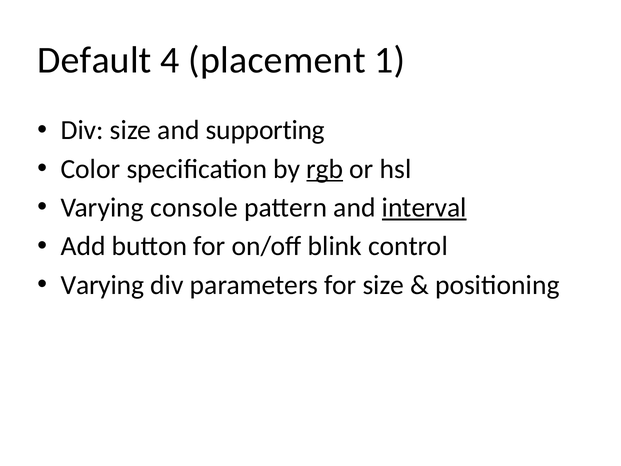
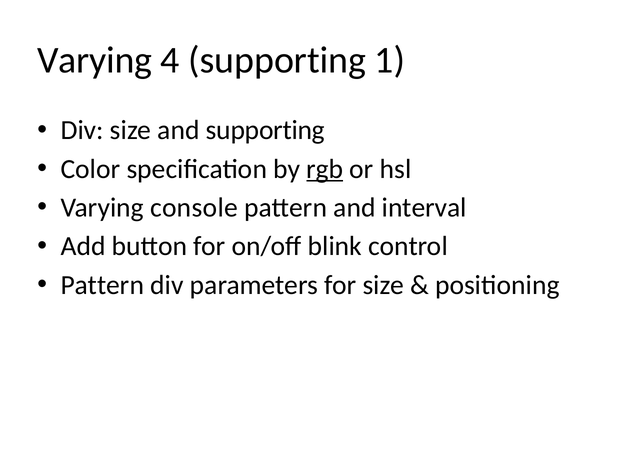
Default: Default -> Varying (95, 60)
4 placement: placement -> supporting (277, 60)
interval underline: present -> none (424, 208)
Varying: Varying -> Pattern (102, 285)
